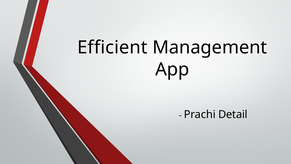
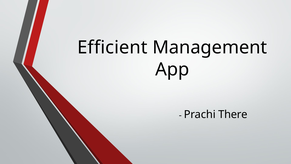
Detail: Detail -> There (233, 114)
